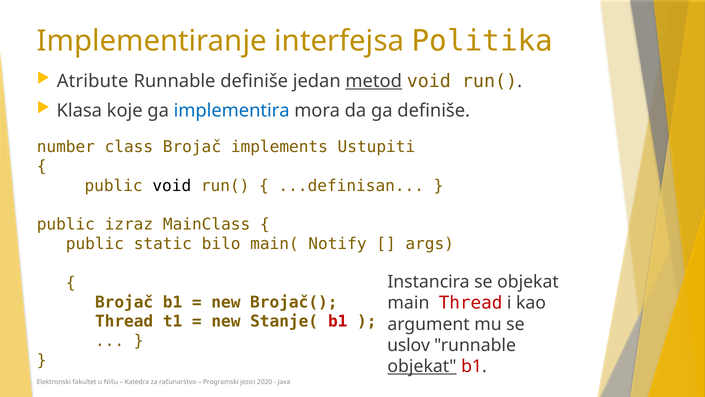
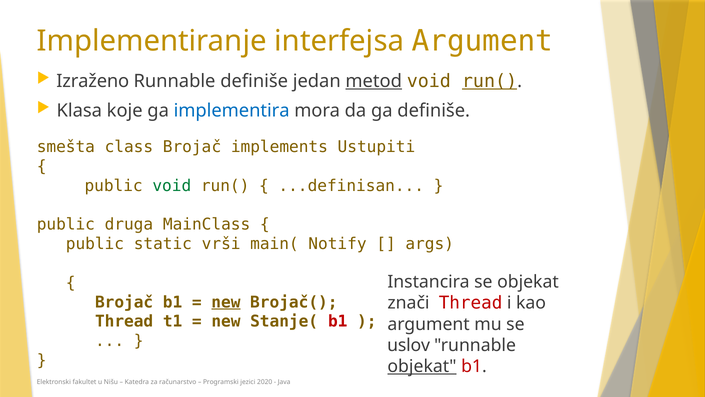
interfejsa Politika: Politika -> Argument (482, 41)
Atribute: Atribute -> Izraženo (93, 81)
run( underline: none -> present (490, 81)
number: number -> smešta (66, 147)
void colour: black -> green (172, 186)
izraz: izraz -> druga (129, 224)
bilo: bilo -> vrši (221, 244)
new underline: none -> present (226, 302)
main: main -> znači (408, 303)
